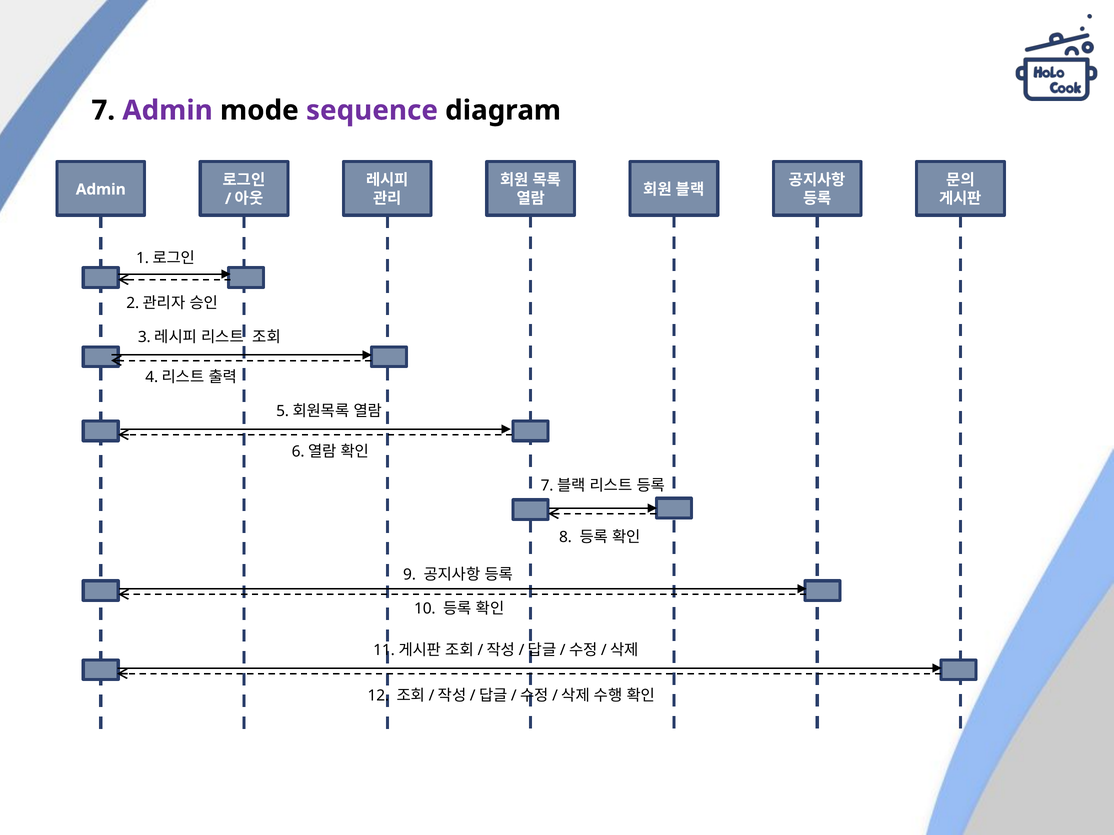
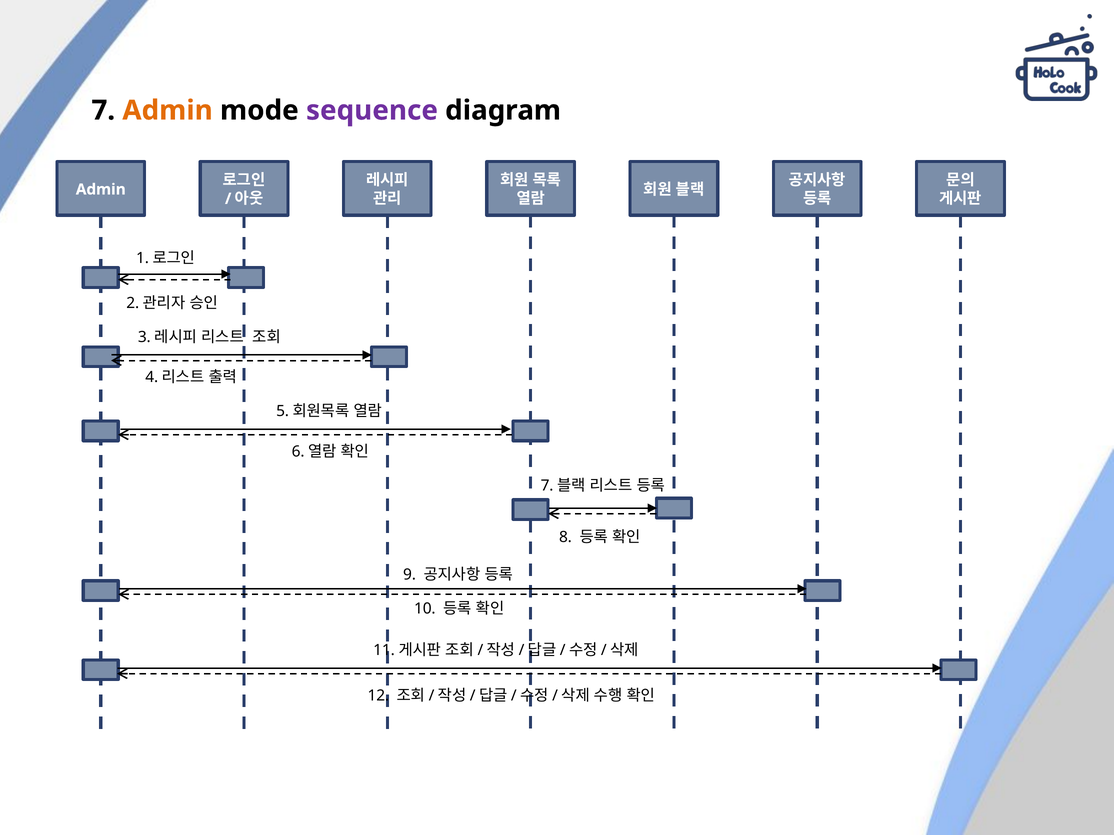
Admin colour: purple -> orange (168, 110)
